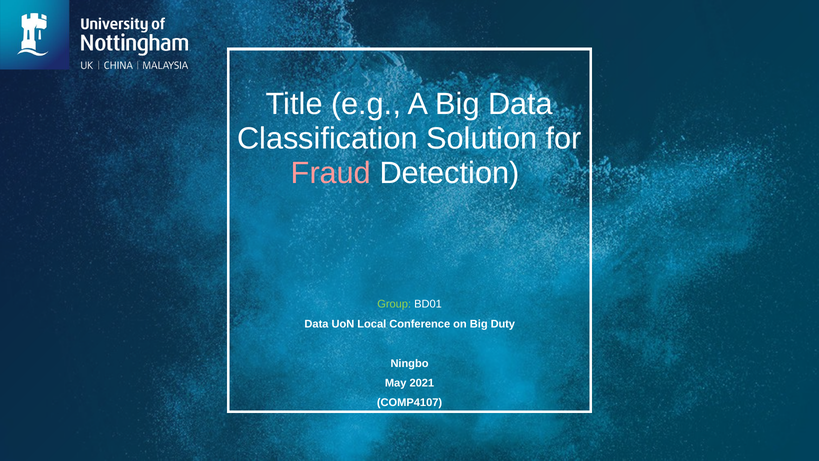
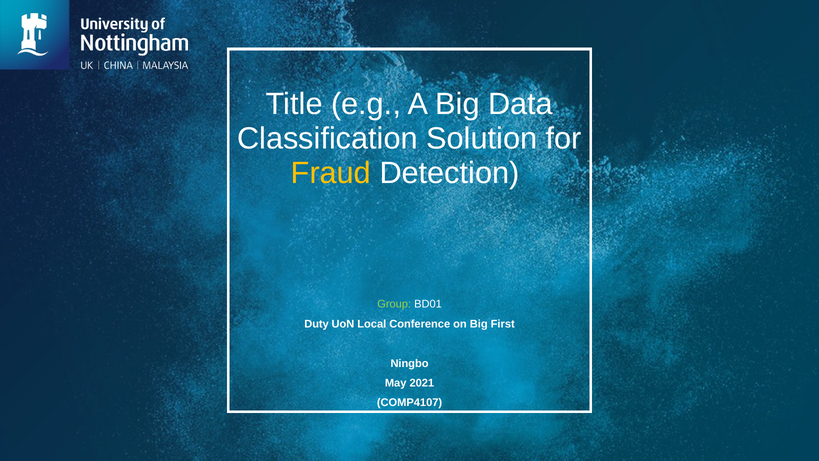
Fraud colour: pink -> yellow (331, 173)
Data: Data -> Duty (317, 324)
Duty: Duty -> First (503, 324)
